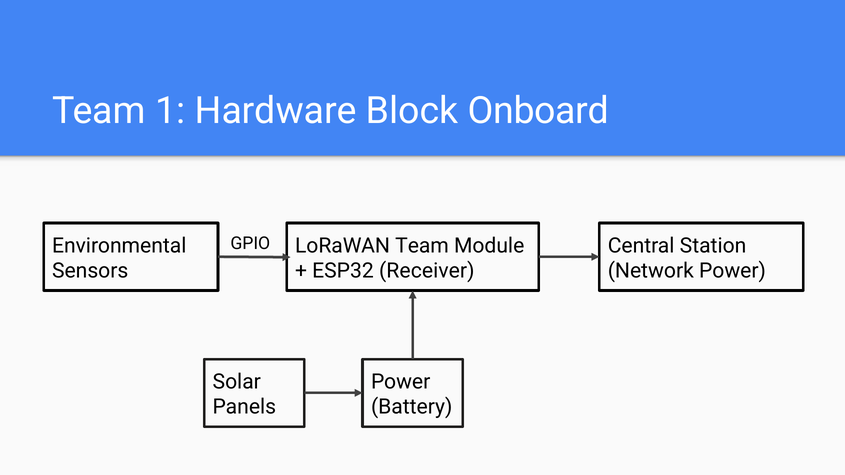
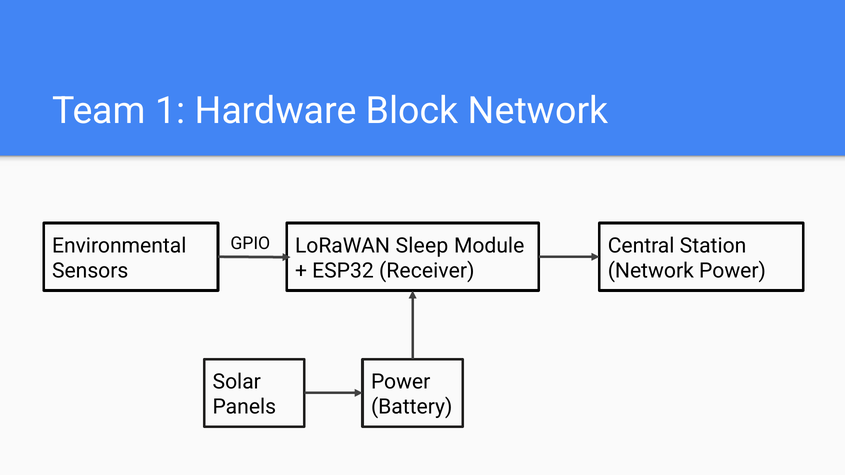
Block Onboard: Onboard -> Network (538, 111)
LoRaWAN Team: Team -> Sleep (422, 246)
